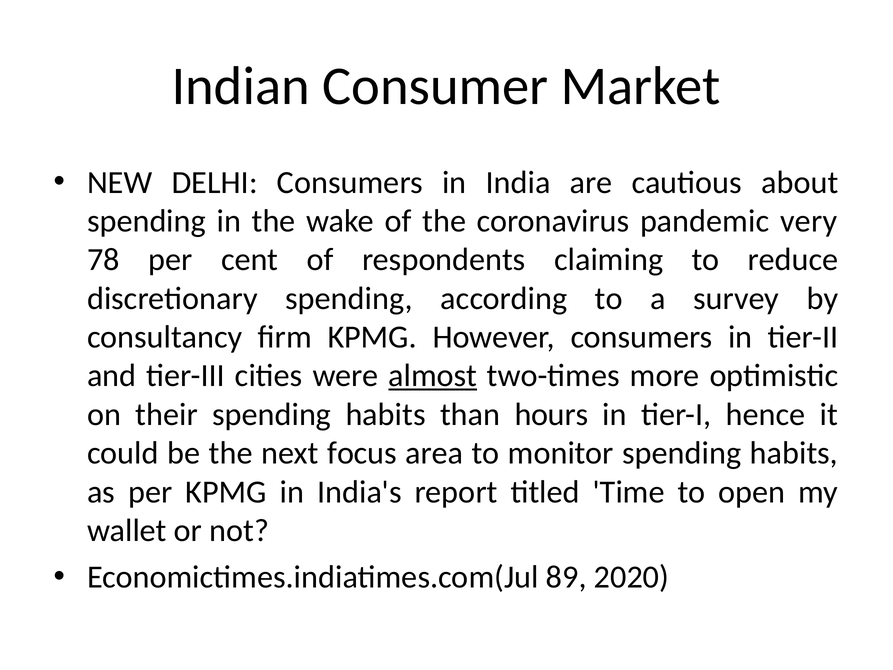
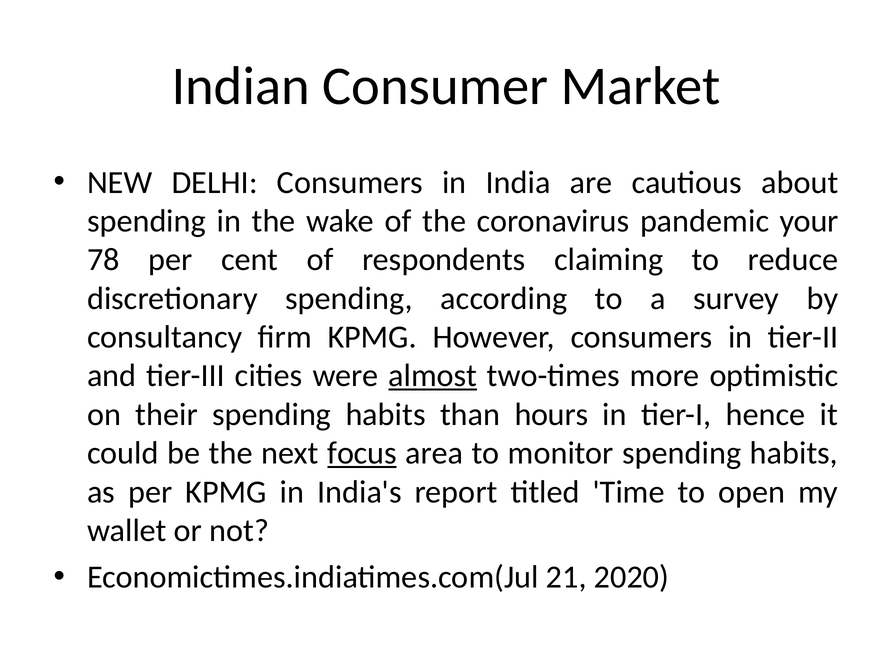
very: very -> your (809, 221)
focus underline: none -> present (362, 453)
89: 89 -> 21 (566, 577)
